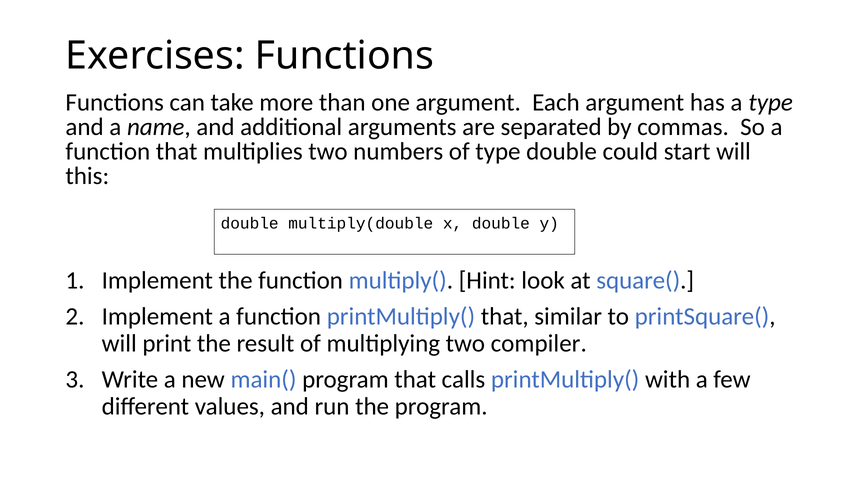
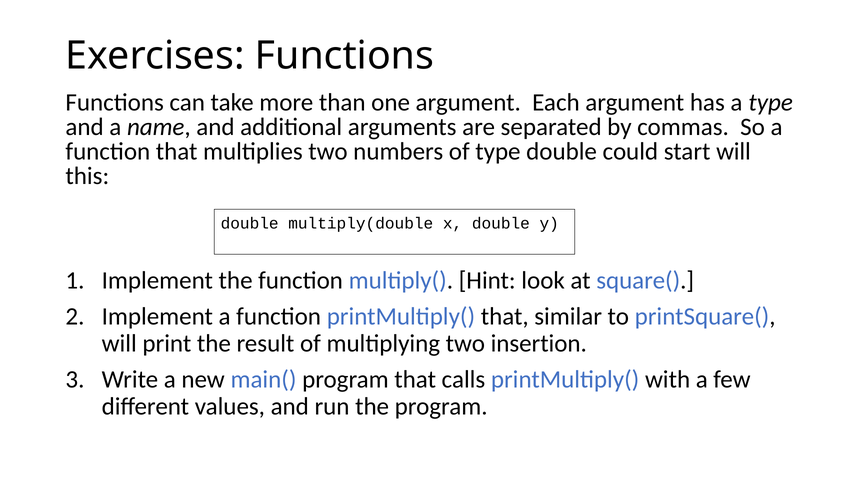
compiler: compiler -> insertion (539, 344)
